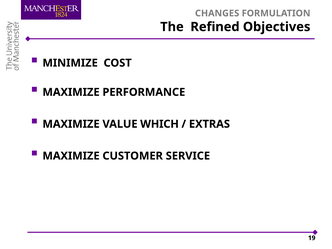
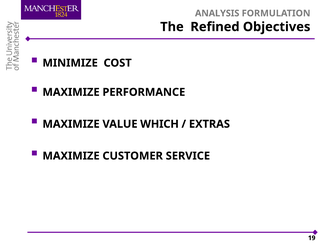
CHANGES: CHANGES -> ANALYSIS (217, 13)
